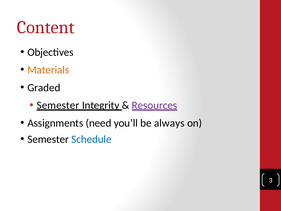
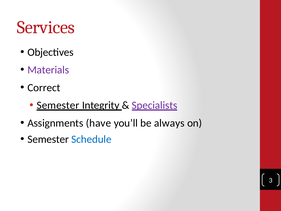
Content: Content -> Services (46, 27)
Materials colour: orange -> purple (48, 70)
Graded: Graded -> Correct (44, 88)
Resources: Resources -> Specialists (155, 105)
need: need -> have (98, 123)
